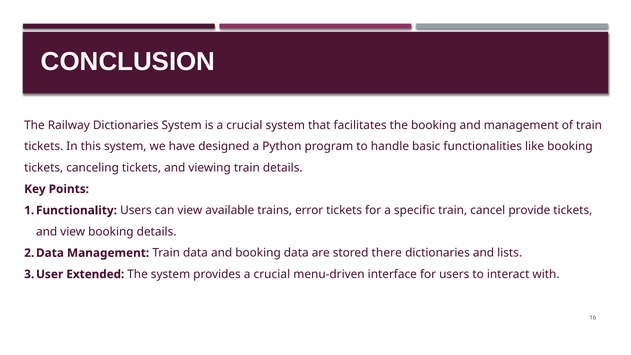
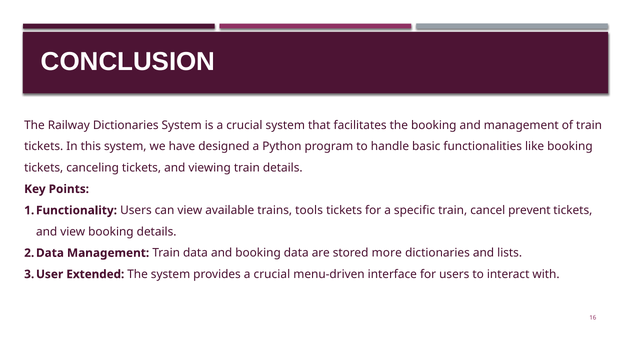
error: error -> tools (309, 210)
provide: provide -> prevent (529, 210)
there: there -> more (387, 253)
